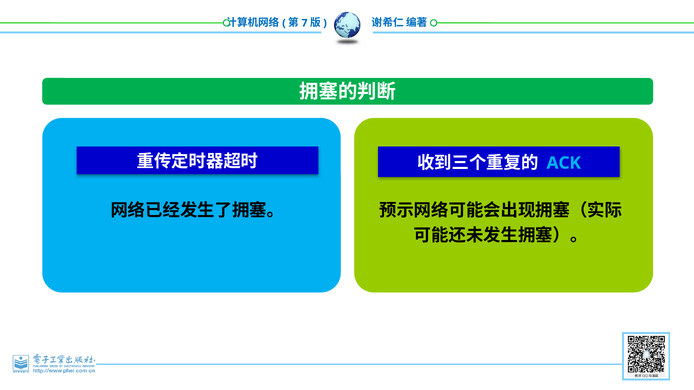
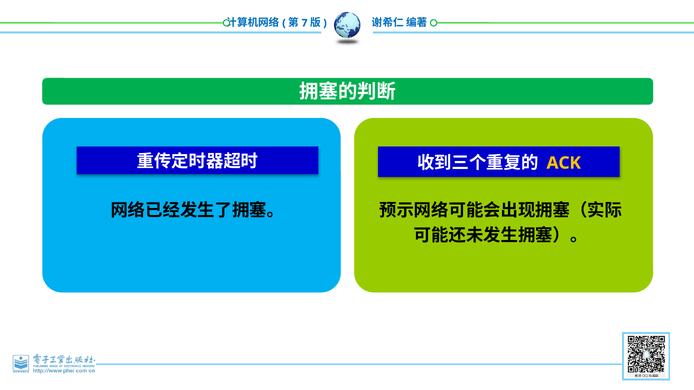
ACK colour: light blue -> yellow (564, 163)
